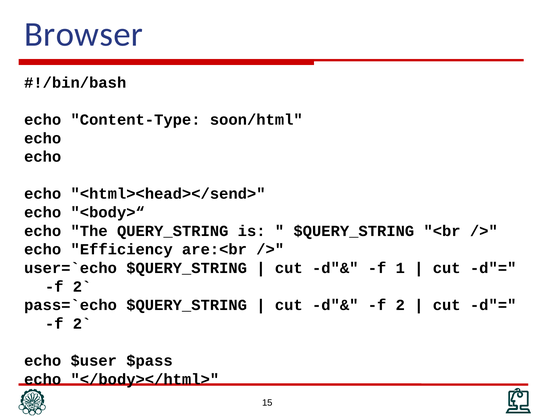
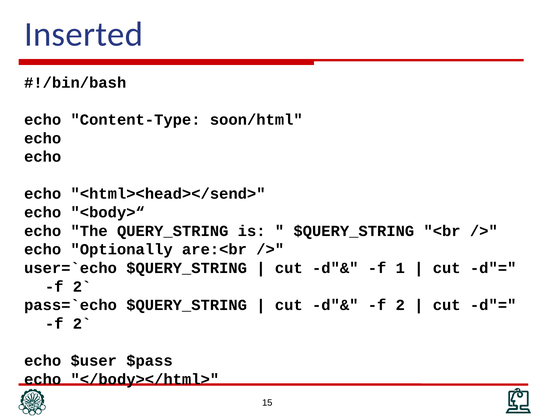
Browser: Browser -> Inserted (84, 34)
Efficiency: Efficiency -> Optionally (122, 250)
